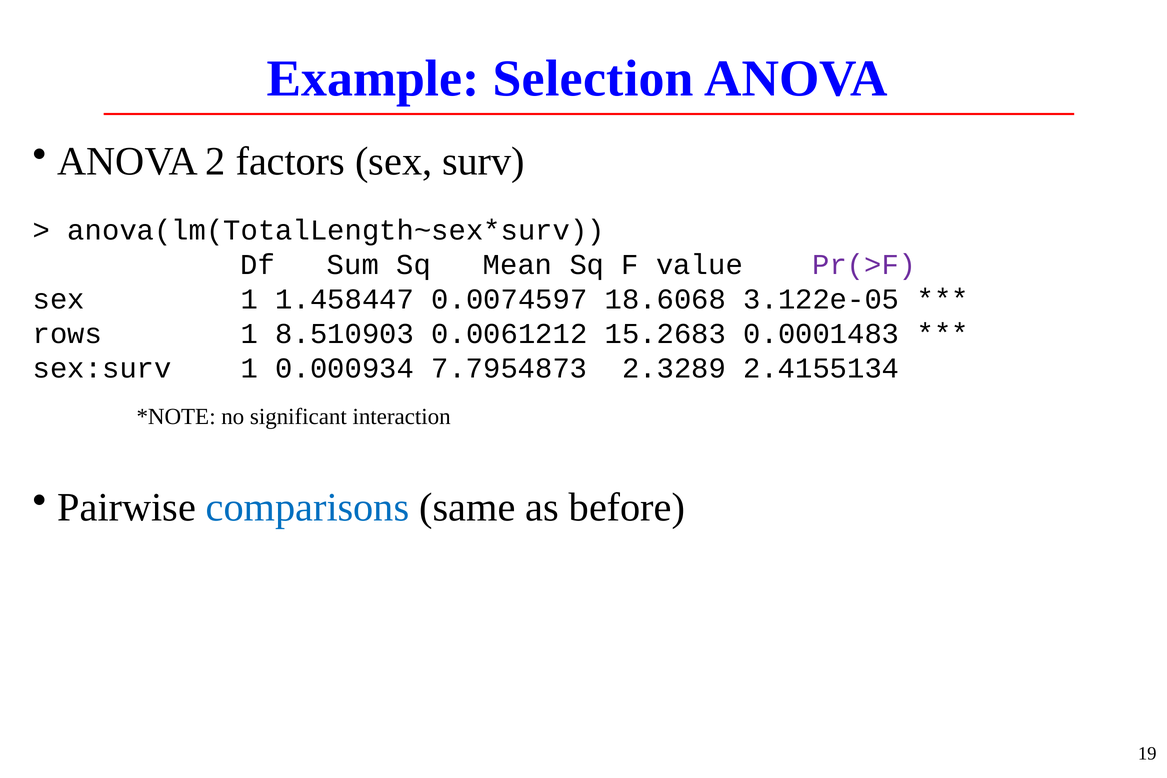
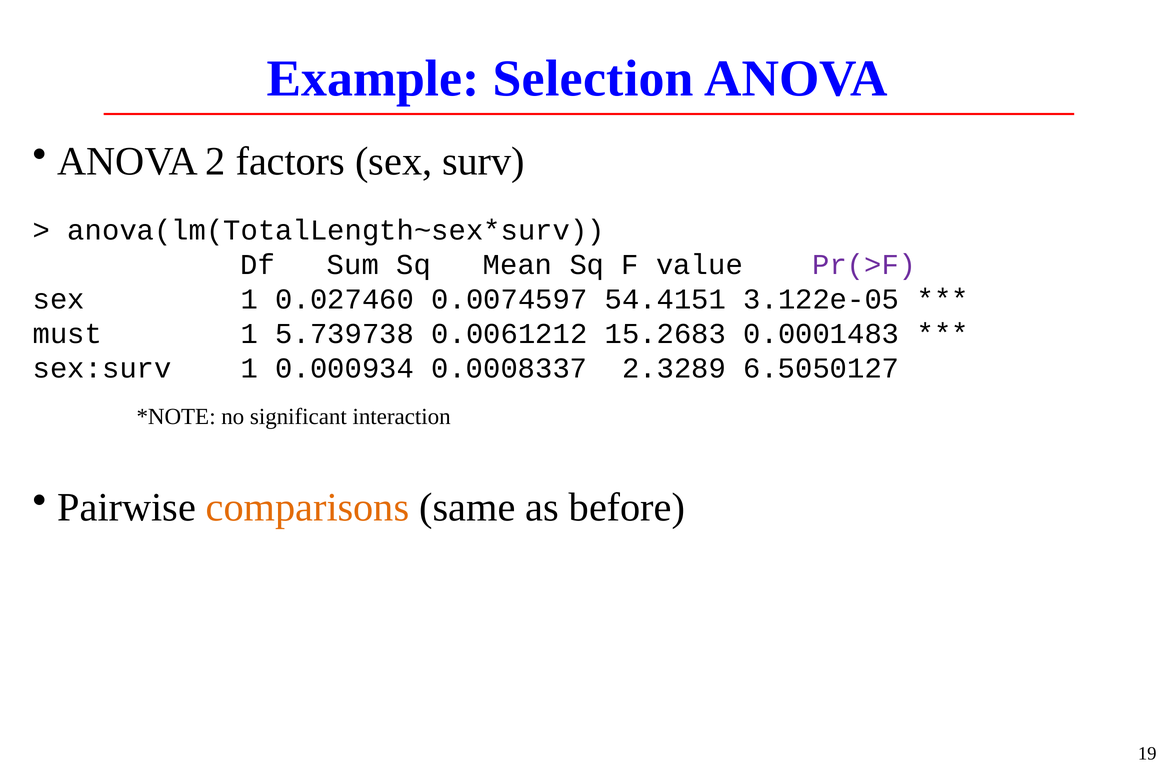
1.458447: 1.458447 -> 0.027460 (345, 299)
18.6068: 18.6068 -> 54.4151 (665, 299)
rows: rows -> must (67, 334)
8.510903: 8.510903 -> 5.739738 (345, 334)
7.7954873: 7.7954873 -> 0.0008337 (509, 368)
2.4155134: 2.4155134 -> 6.5050127 (821, 368)
comparisons colour: blue -> orange (308, 508)
